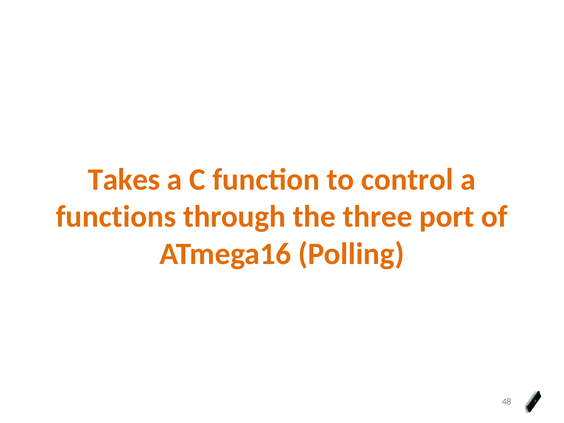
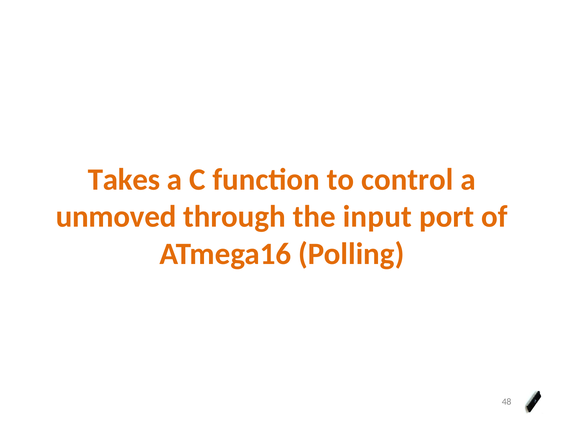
functions: functions -> unmoved (116, 217)
three: three -> input (377, 217)
